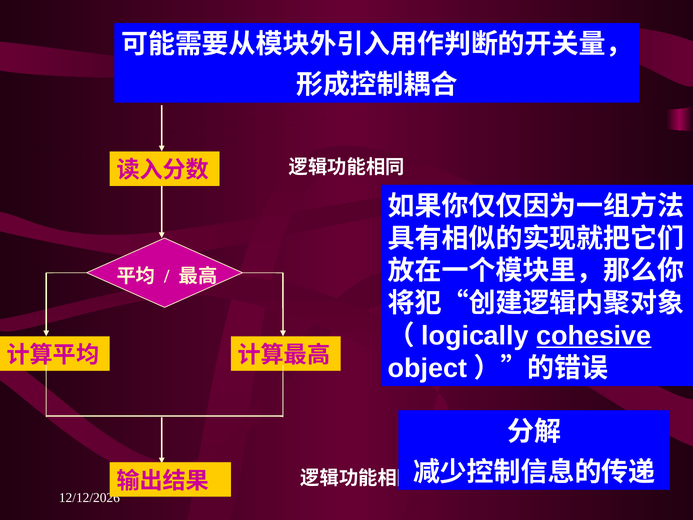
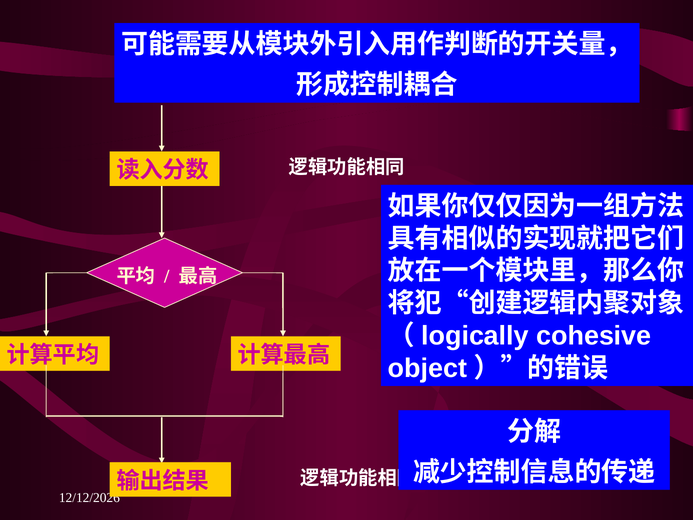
cohesive underline: present -> none (594, 336)
